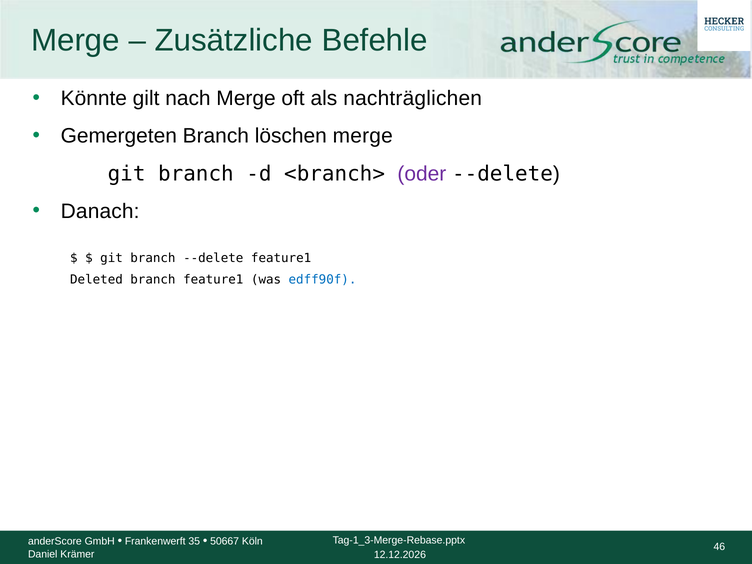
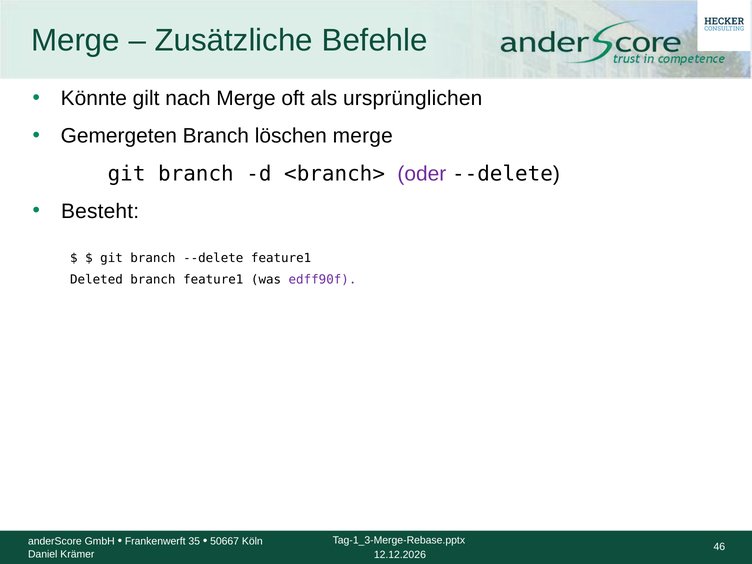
nachträglichen: nachträglichen -> ursprünglichen (413, 98)
Danach: Danach -> Besteht (100, 211)
edff90f colour: blue -> purple (323, 280)
